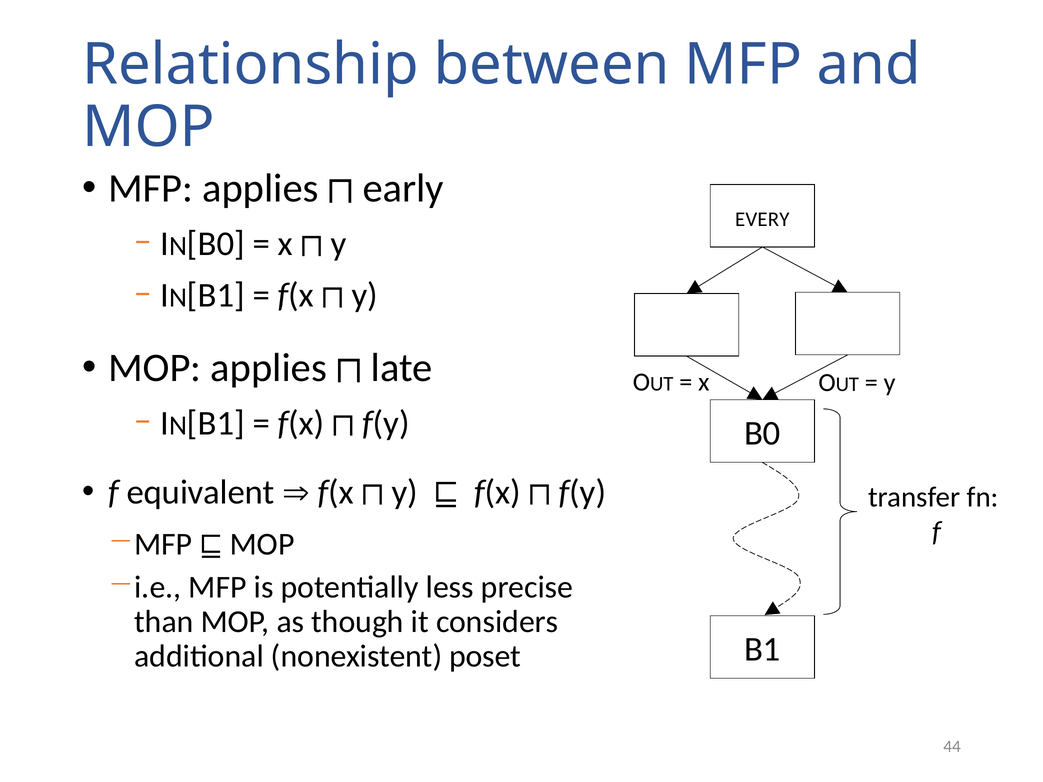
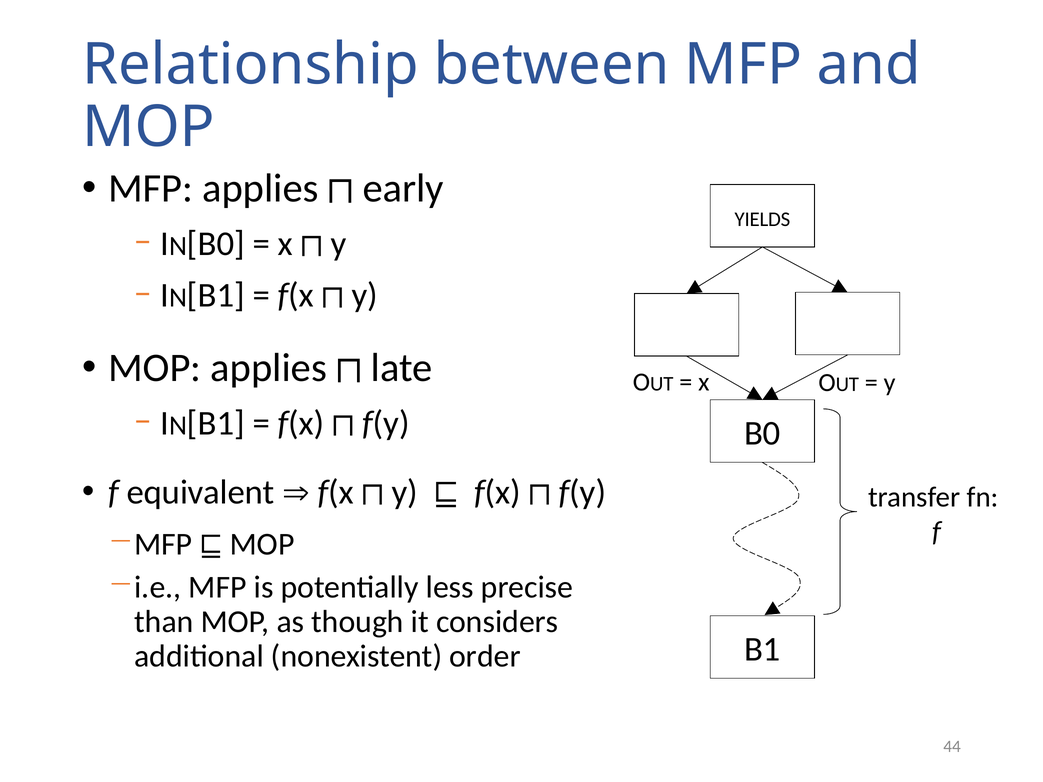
EVERY: EVERY -> YIELDS (762, 219)
poset: poset -> order (485, 656)
